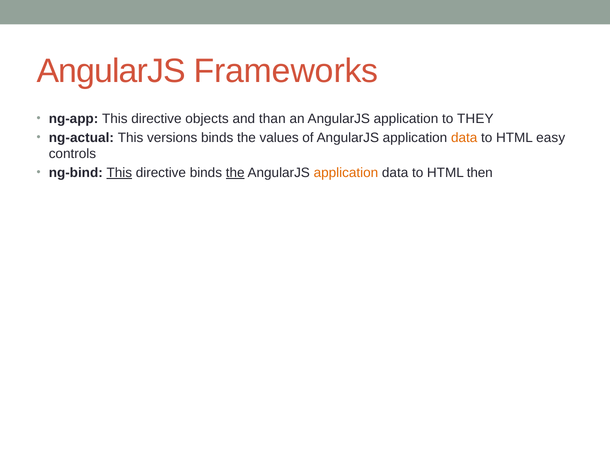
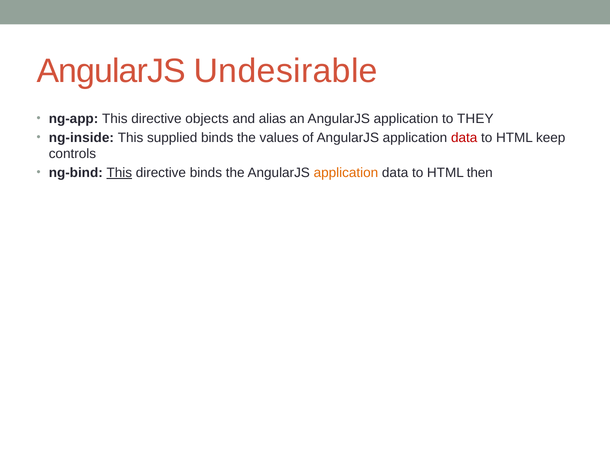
Frameworks: Frameworks -> Undesirable (286, 71)
than: than -> alias (272, 119)
ng-actual: ng-actual -> ng-inside (81, 138)
versions: versions -> supplied (172, 138)
data colour: orange -> red (464, 138)
easy: easy -> keep (551, 138)
the underline: present -> none (235, 173)
